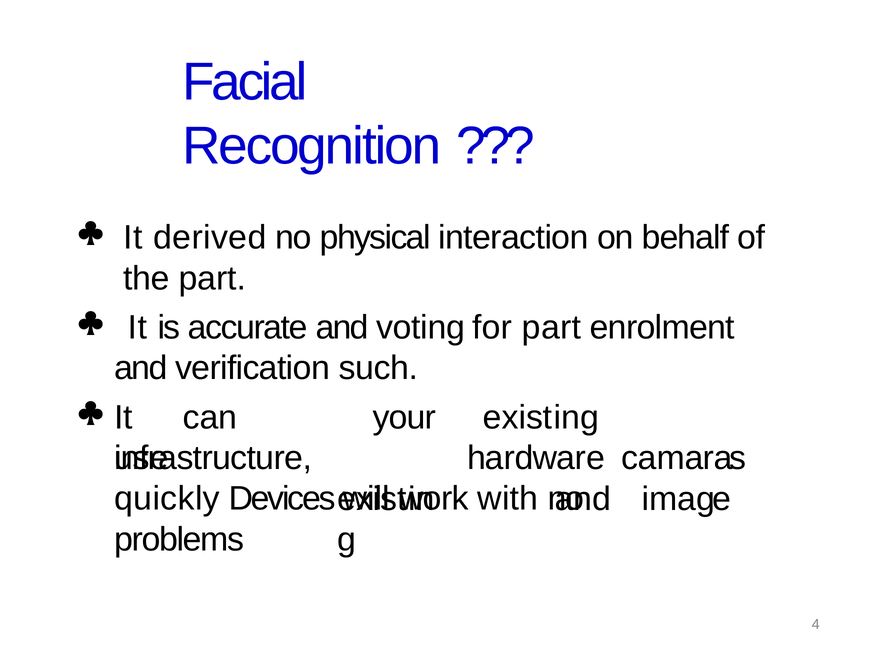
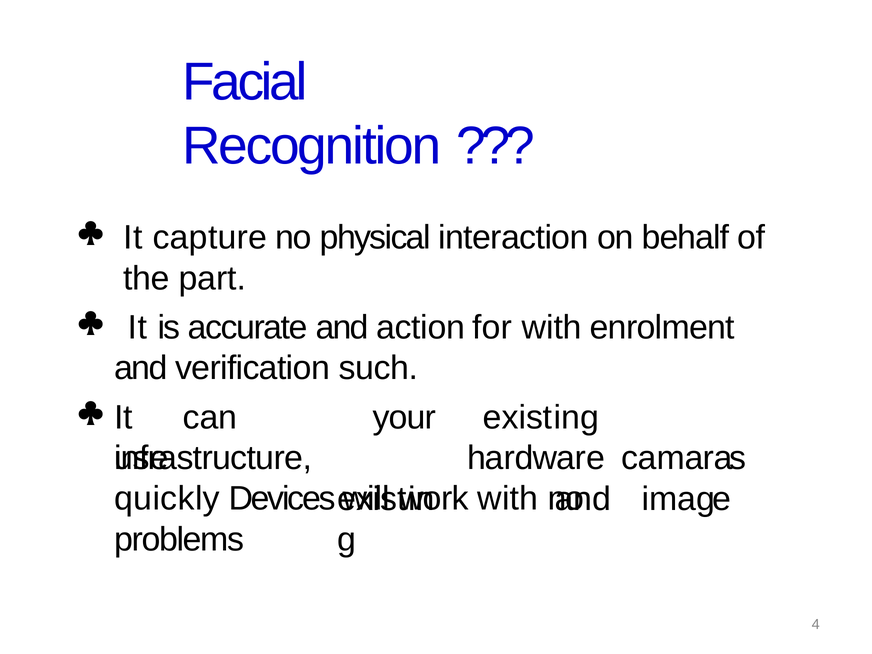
derived: derived -> capture (210, 238)
voting: voting -> action (421, 328)
for part: part -> with (552, 328)
